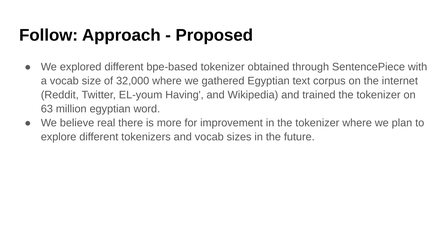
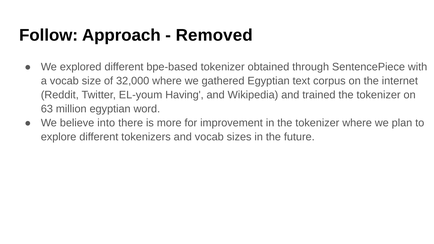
Proposed: Proposed -> Removed (214, 35)
real: real -> into (106, 123)
